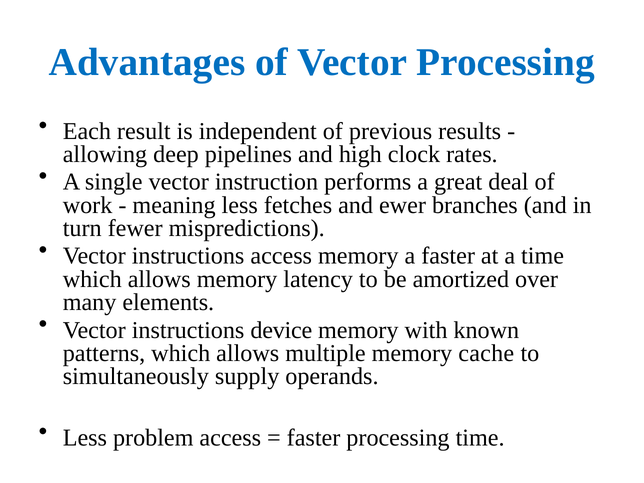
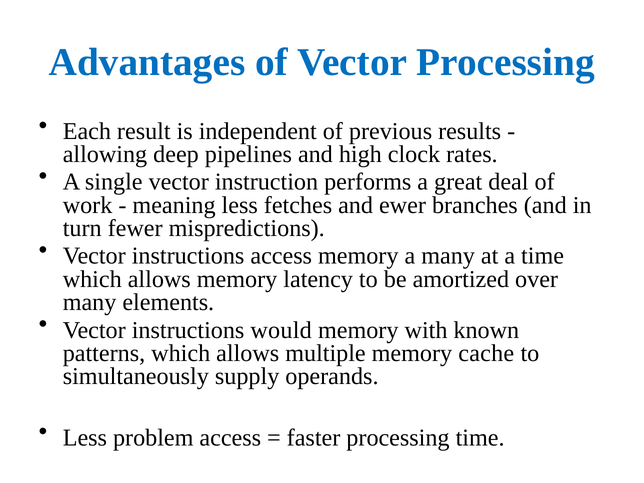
a faster: faster -> many (448, 256)
device: device -> would (281, 330)
